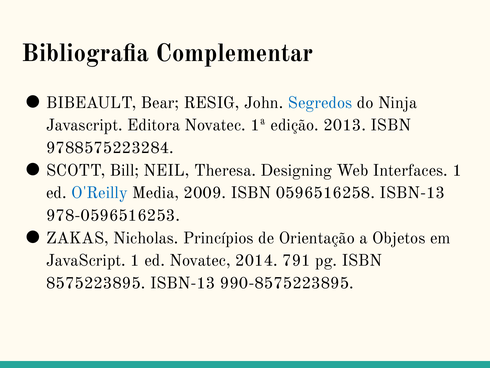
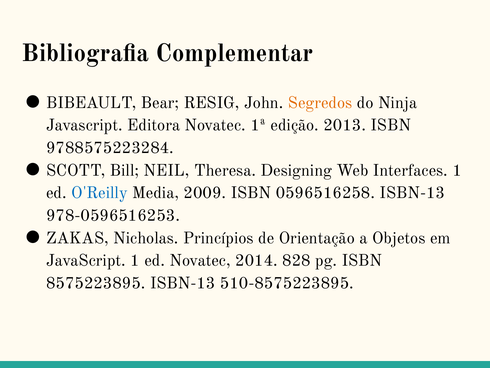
Segredos colour: blue -> orange (320, 102)
791: 791 -> 828 (297, 260)
990-8575223895: 990-8575223895 -> 510-8575223895 (287, 283)
